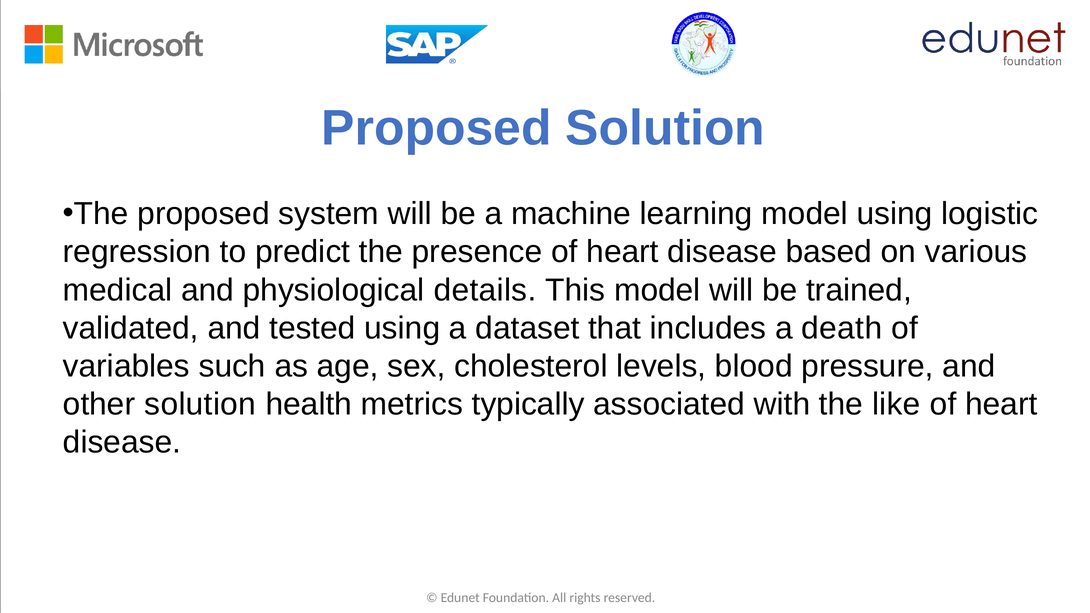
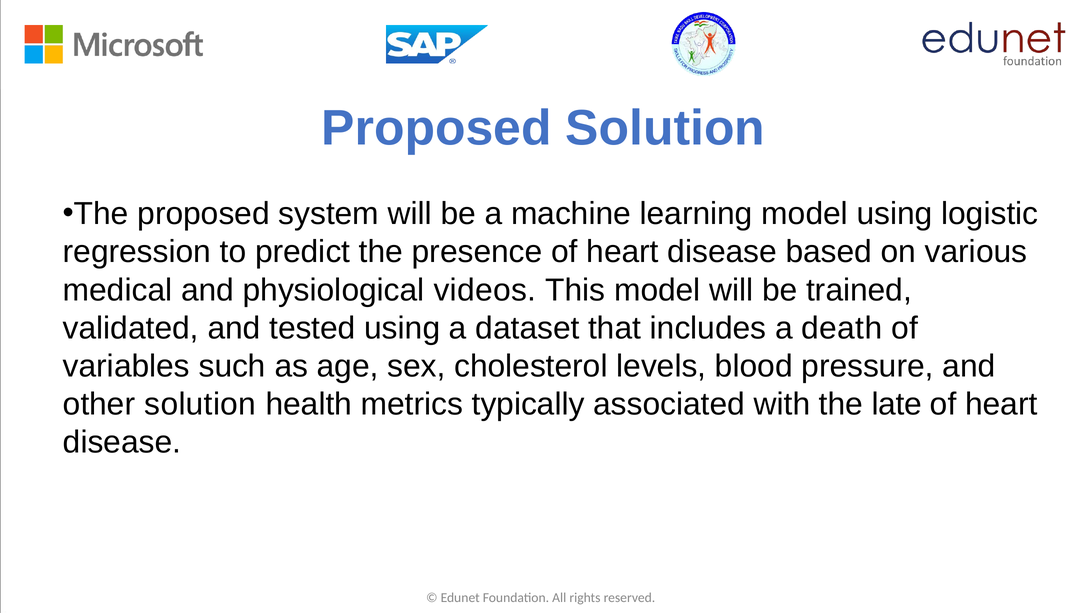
details: details -> videos (485, 290)
like: like -> late (897, 404)
